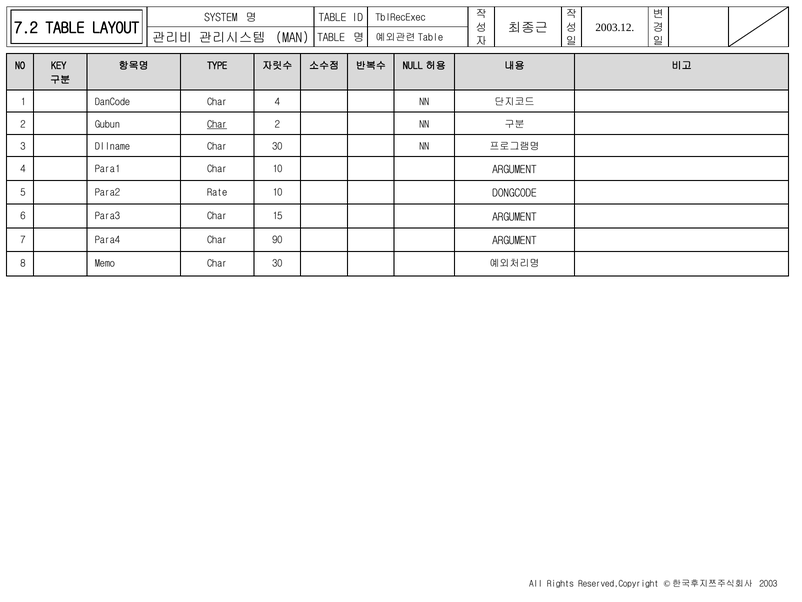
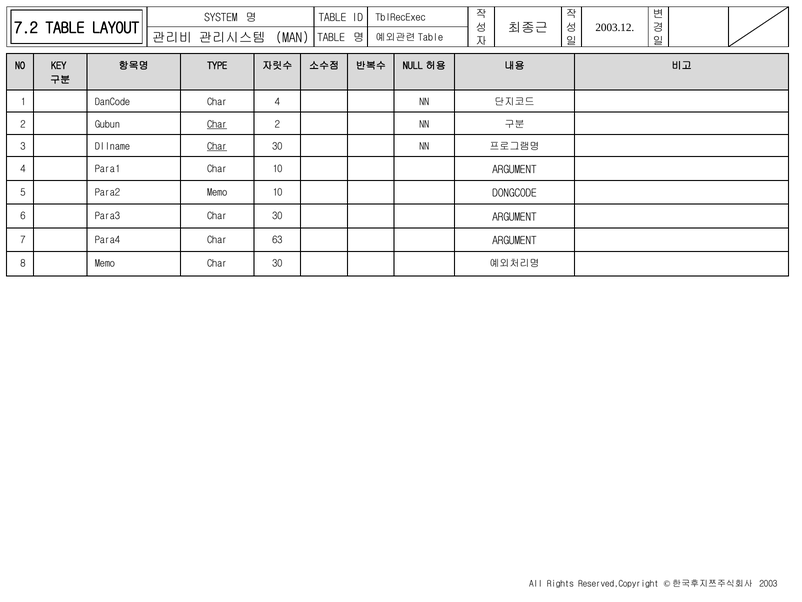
Char underline: none -> present (217, 146)
Para2 Rate: Rate -> Memo (217, 192)
Para3 Char 15: 15 -> 30 (277, 216)
90: 90 -> 63 (277, 240)
